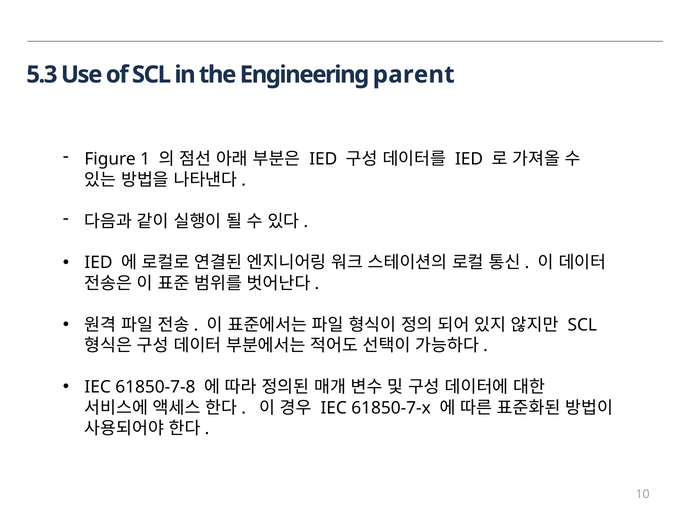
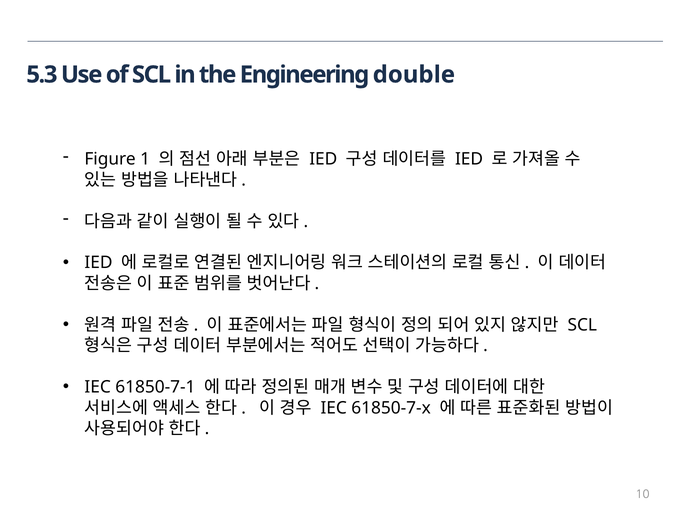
parent: parent -> double (414, 75)
61850-7-8: 61850-7-8 -> 61850-7-1 (155, 387)
